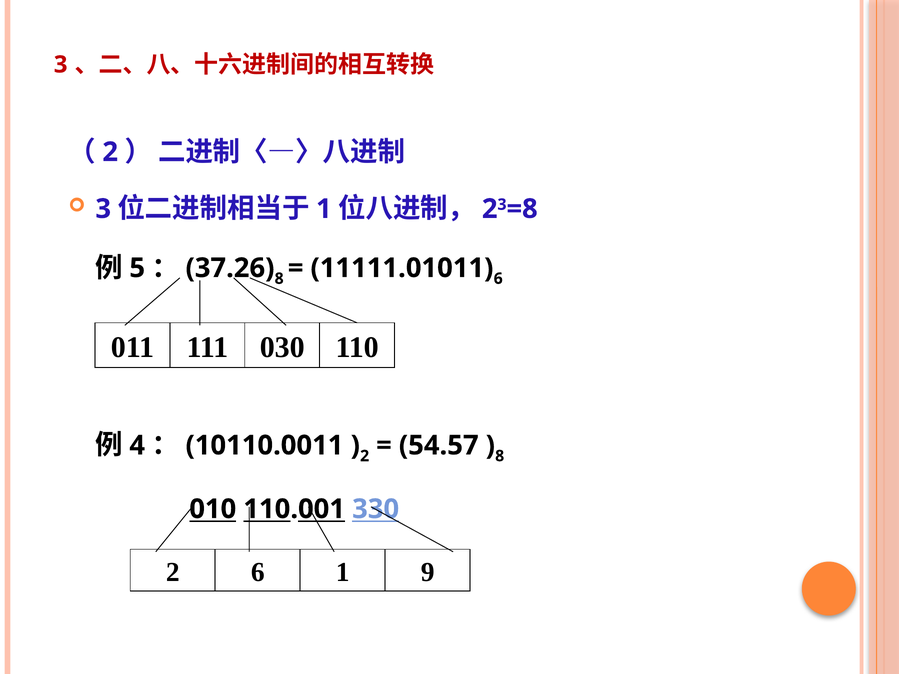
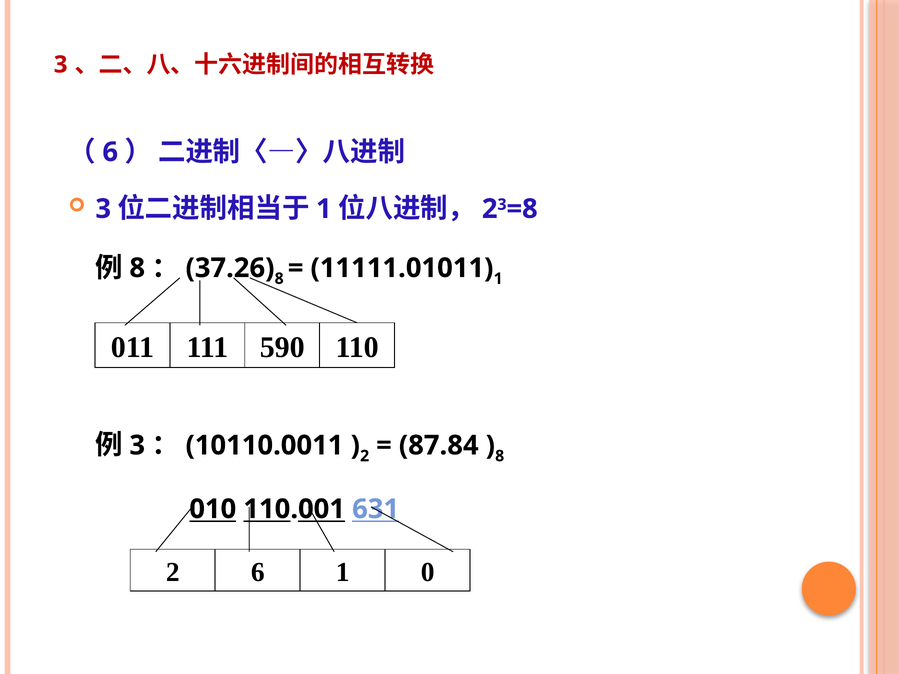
2: 2 -> 6 (110, 152)
5: 5 -> 8 (137, 268)
6: 6 -> 1 (498, 279)
030: 030 -> 590 (282, 347)
4: 4 -> 3 (137, 446)
54.57: 54.57 -> 87.84 (439, 446)
330: 330 -> 631 (376, 509)
9: 9 -> 0 (428, 572)
